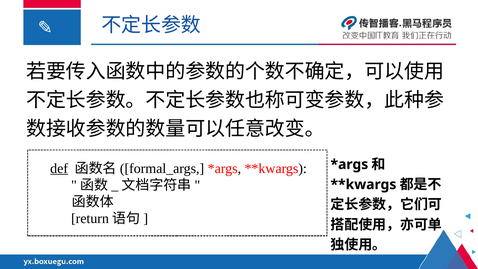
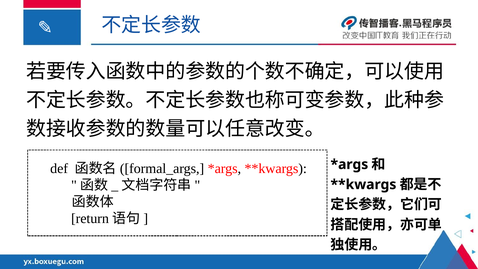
def underline: present -> none (59, 168)
